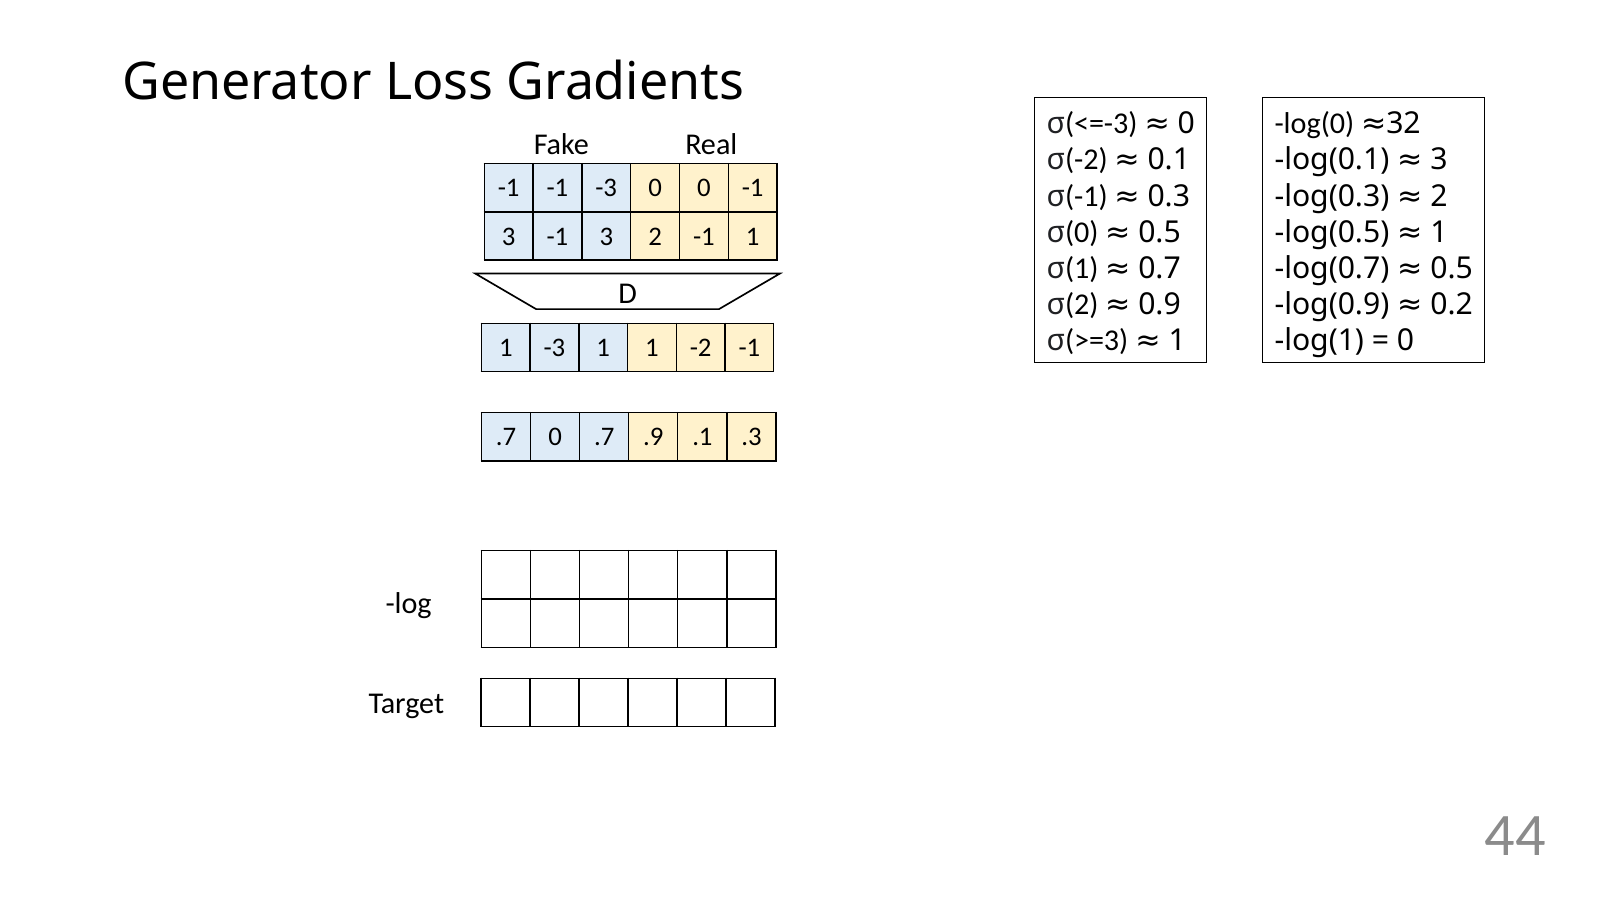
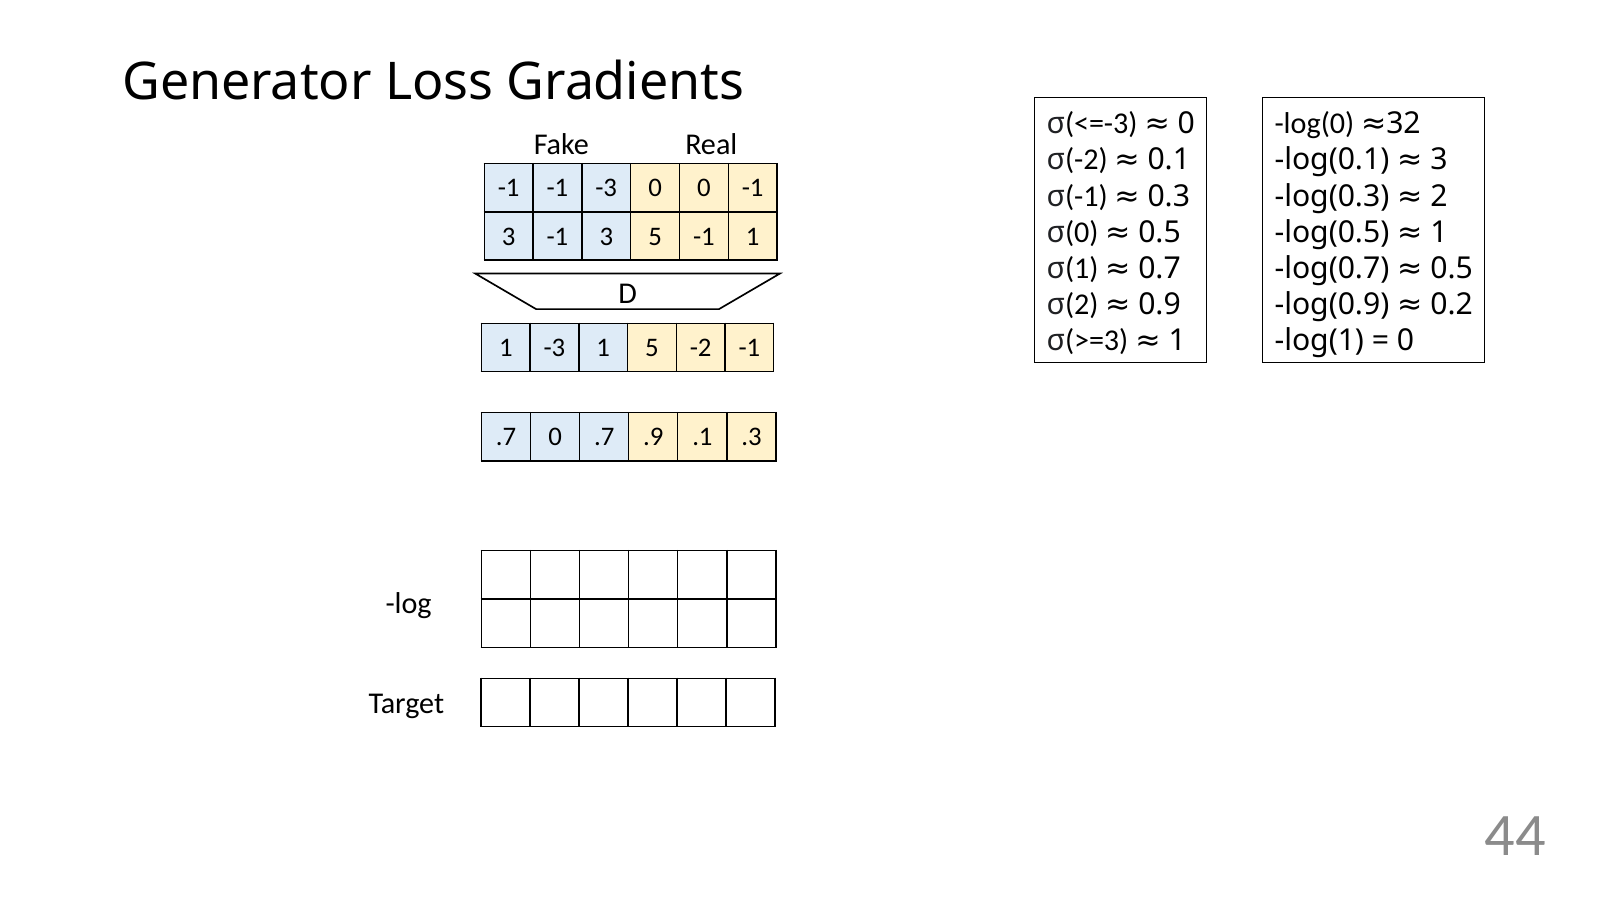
3 2: 2 -> 5 (655, 236)
-3 1 1: 1 -> 5 (652, 348)
